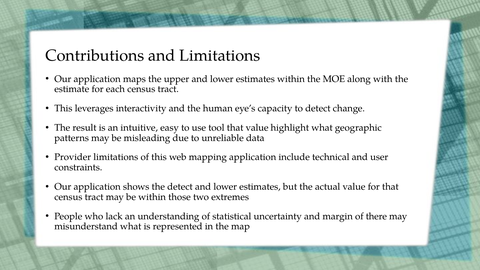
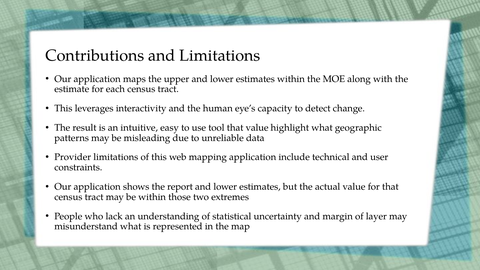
the detect: detect -> report (180, 187)
there: there -> layer (376, 216)
